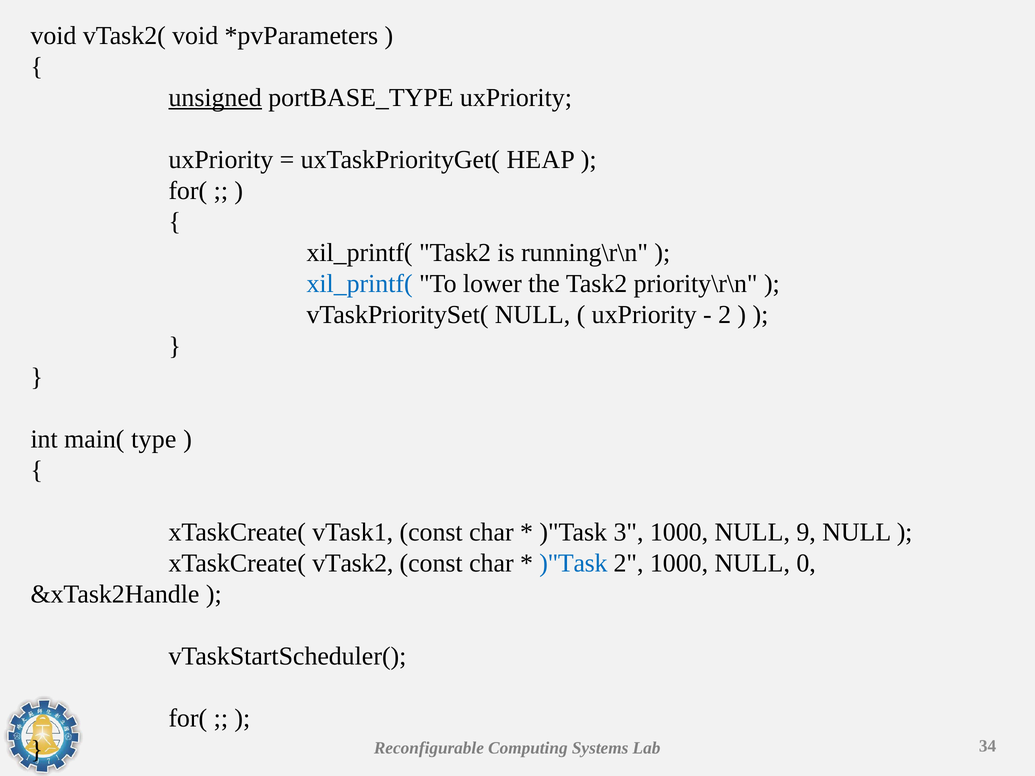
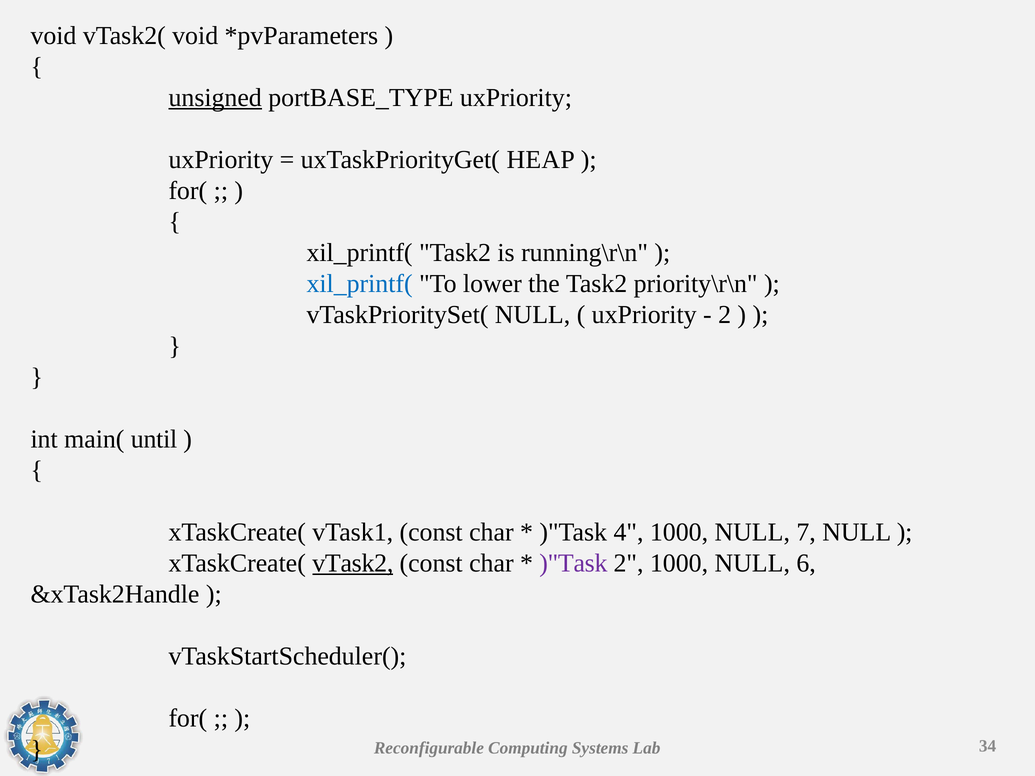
type: type -> until (154, 439)
3: 3 -> 4 (629, 532)
9: 9 -> 7 (806, 532)
vTask2 underline: none -> present (353, 563)
)"Task colour: blue -> purple (573, 563)
0: 0 -> 6 (806, 563)
